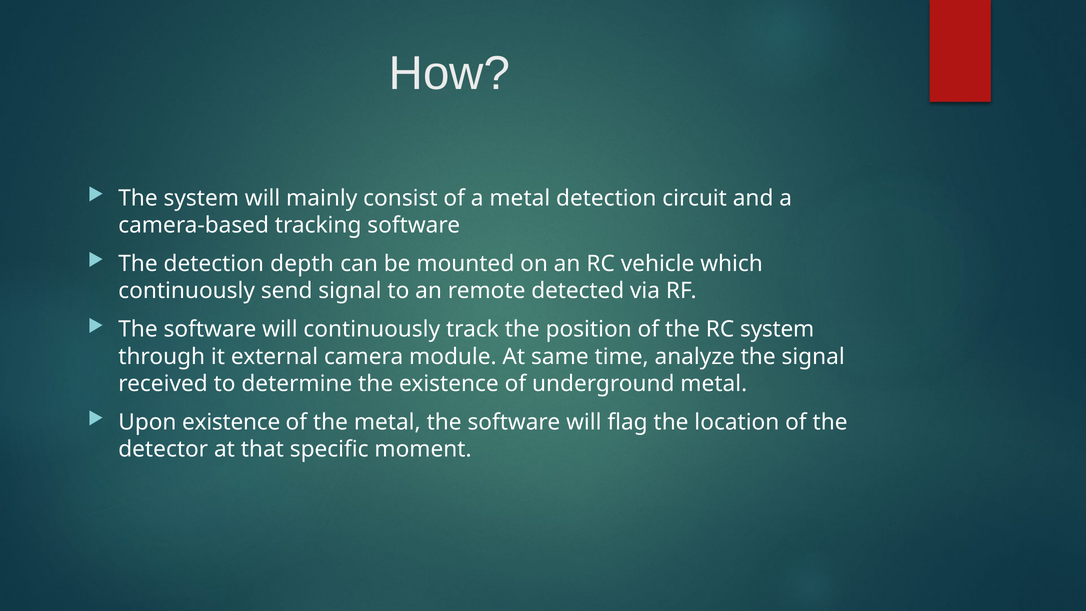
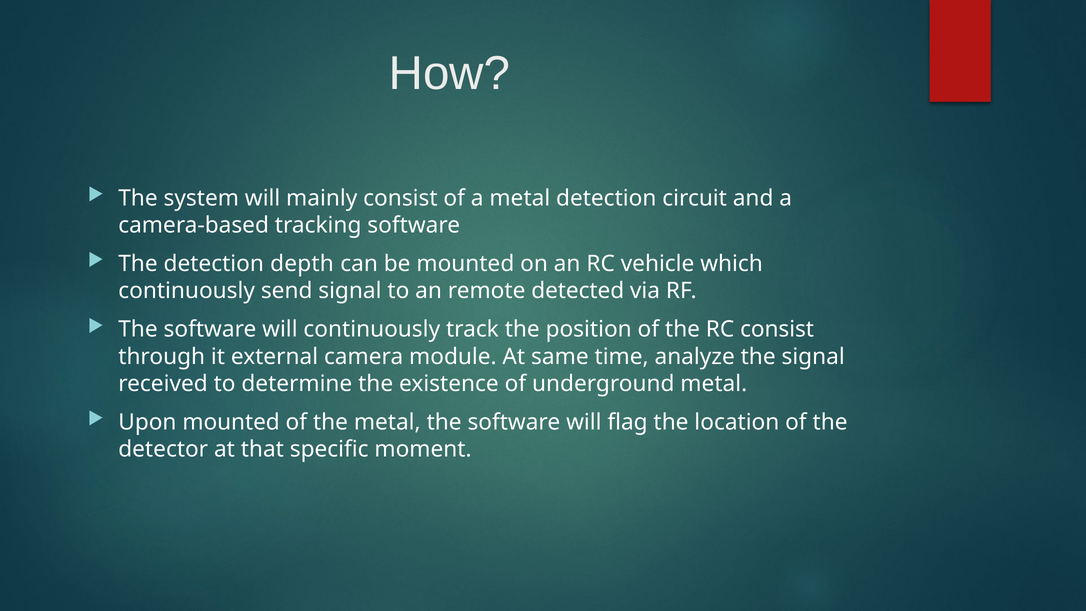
RC system: system -> consist (777, 329)
Upon existence: existence -> mounted (231, 422)
